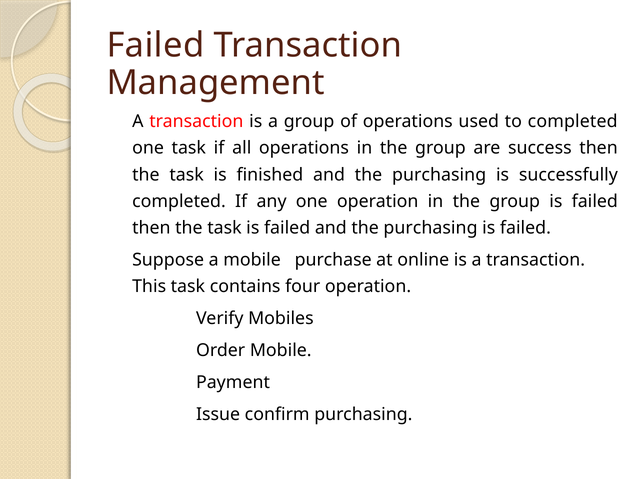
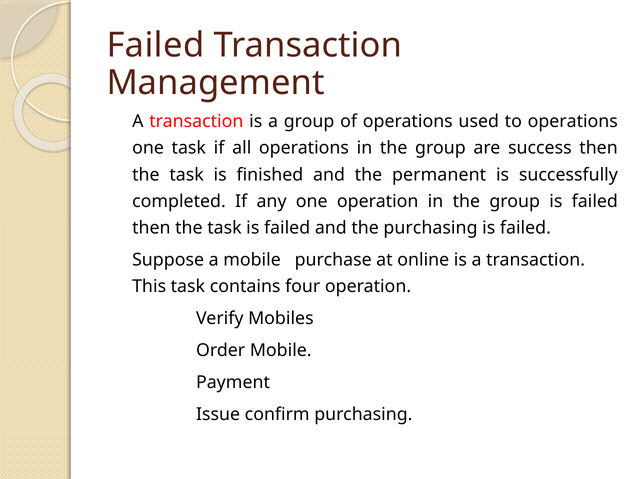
to completed: completed -> operations (573, 122)
finished and the purchasing: purchasing -> permanent (439, 175)
